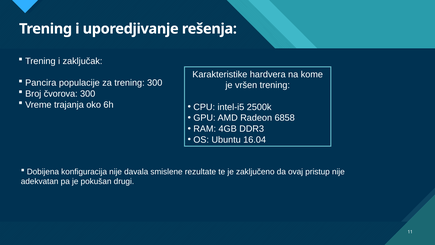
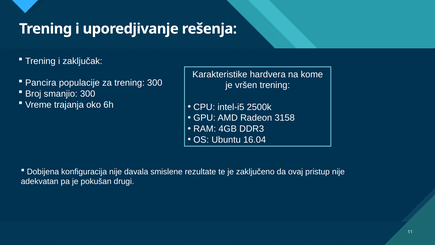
čvorova: čvorova -> smanjio (61, 94)
6858: 6858 -> 3158 (285, 118)
